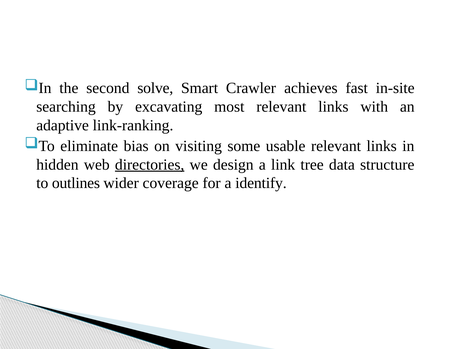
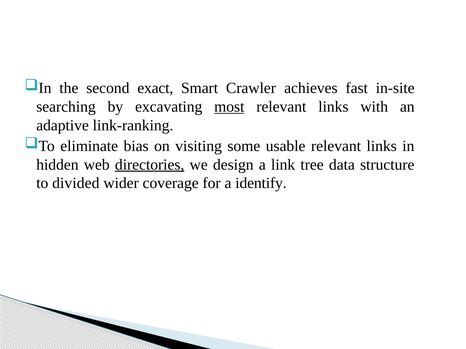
solve: solve -> exact (155, 88)
most underline: none -> present (229, 107)
outlines: outlines -> divided (76, 183)
